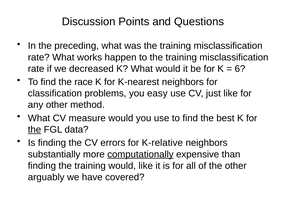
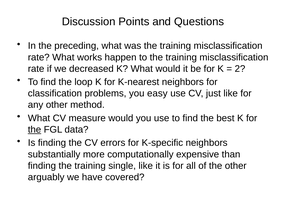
6: 6 -> 2 (240, 69)
race: race -> loop (83, 82)
K-relative: K-relative -> K-specific (162, 143)
computationally underline: present -> none (140, 155)
training would: would -> single (122, 166)
